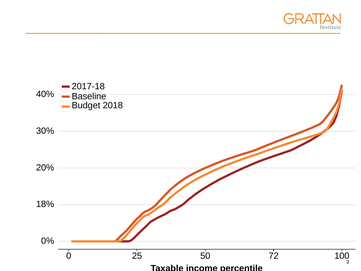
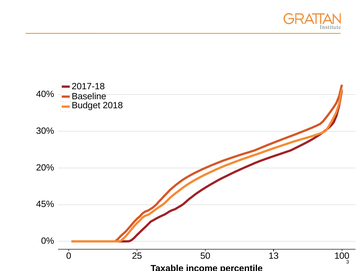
18%: 18% -> 45% (45, 204)
72: 72 -> 13 (274, 256)
